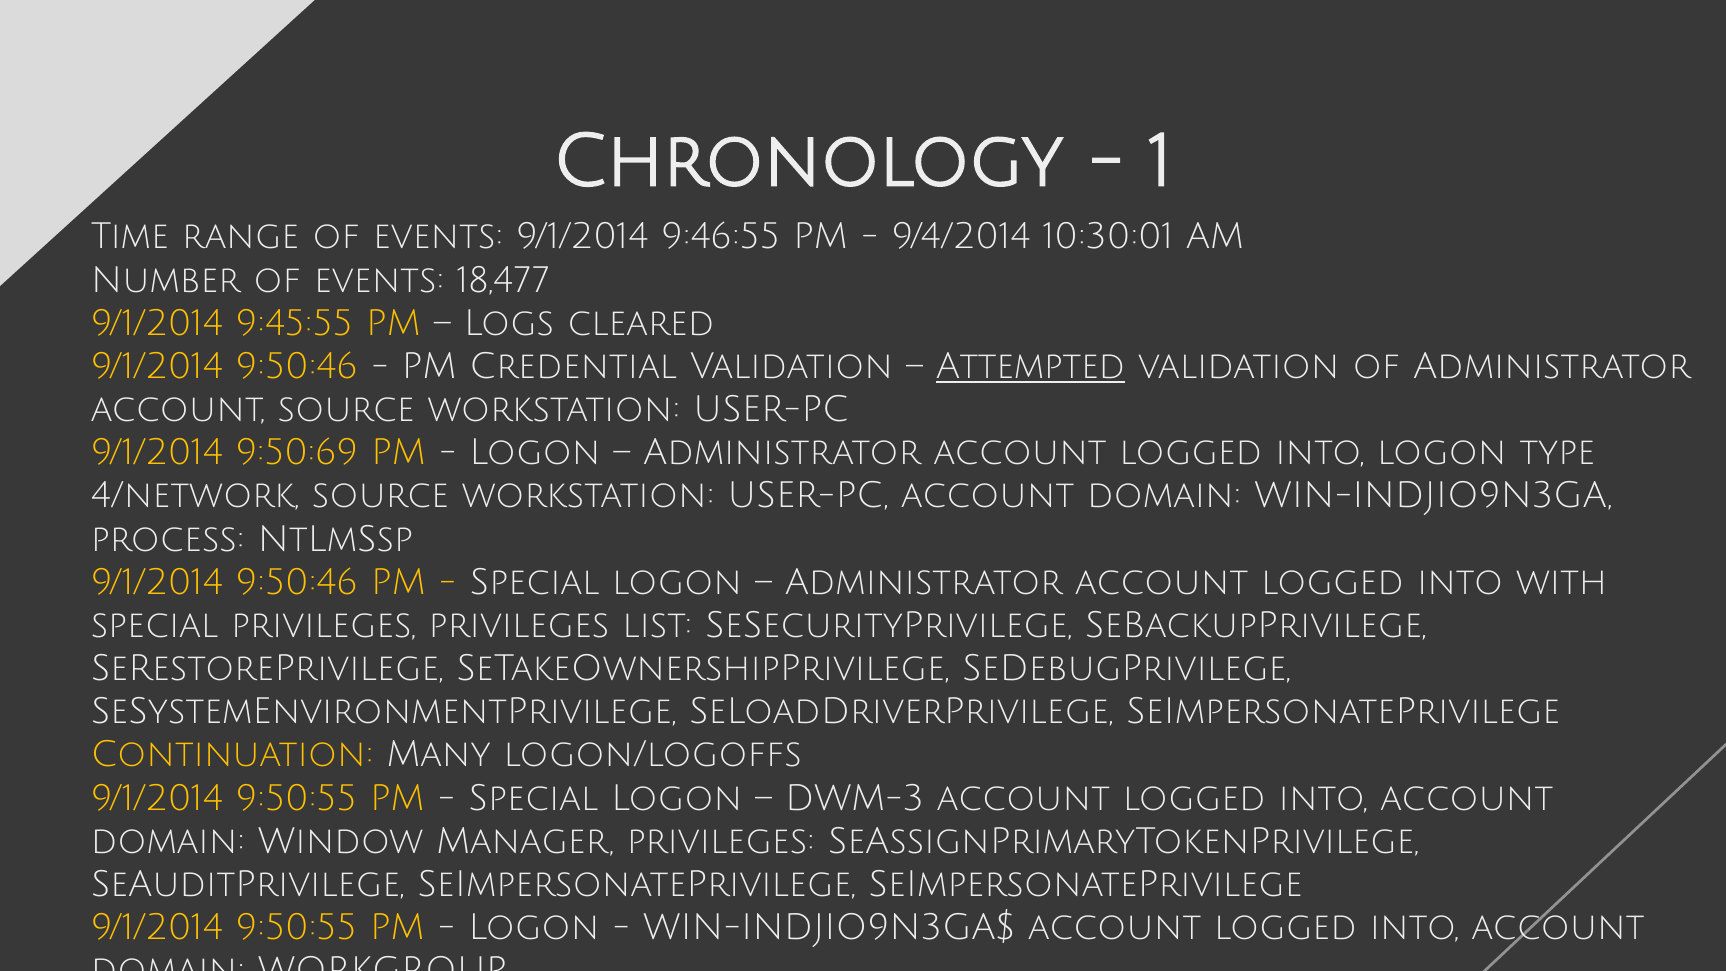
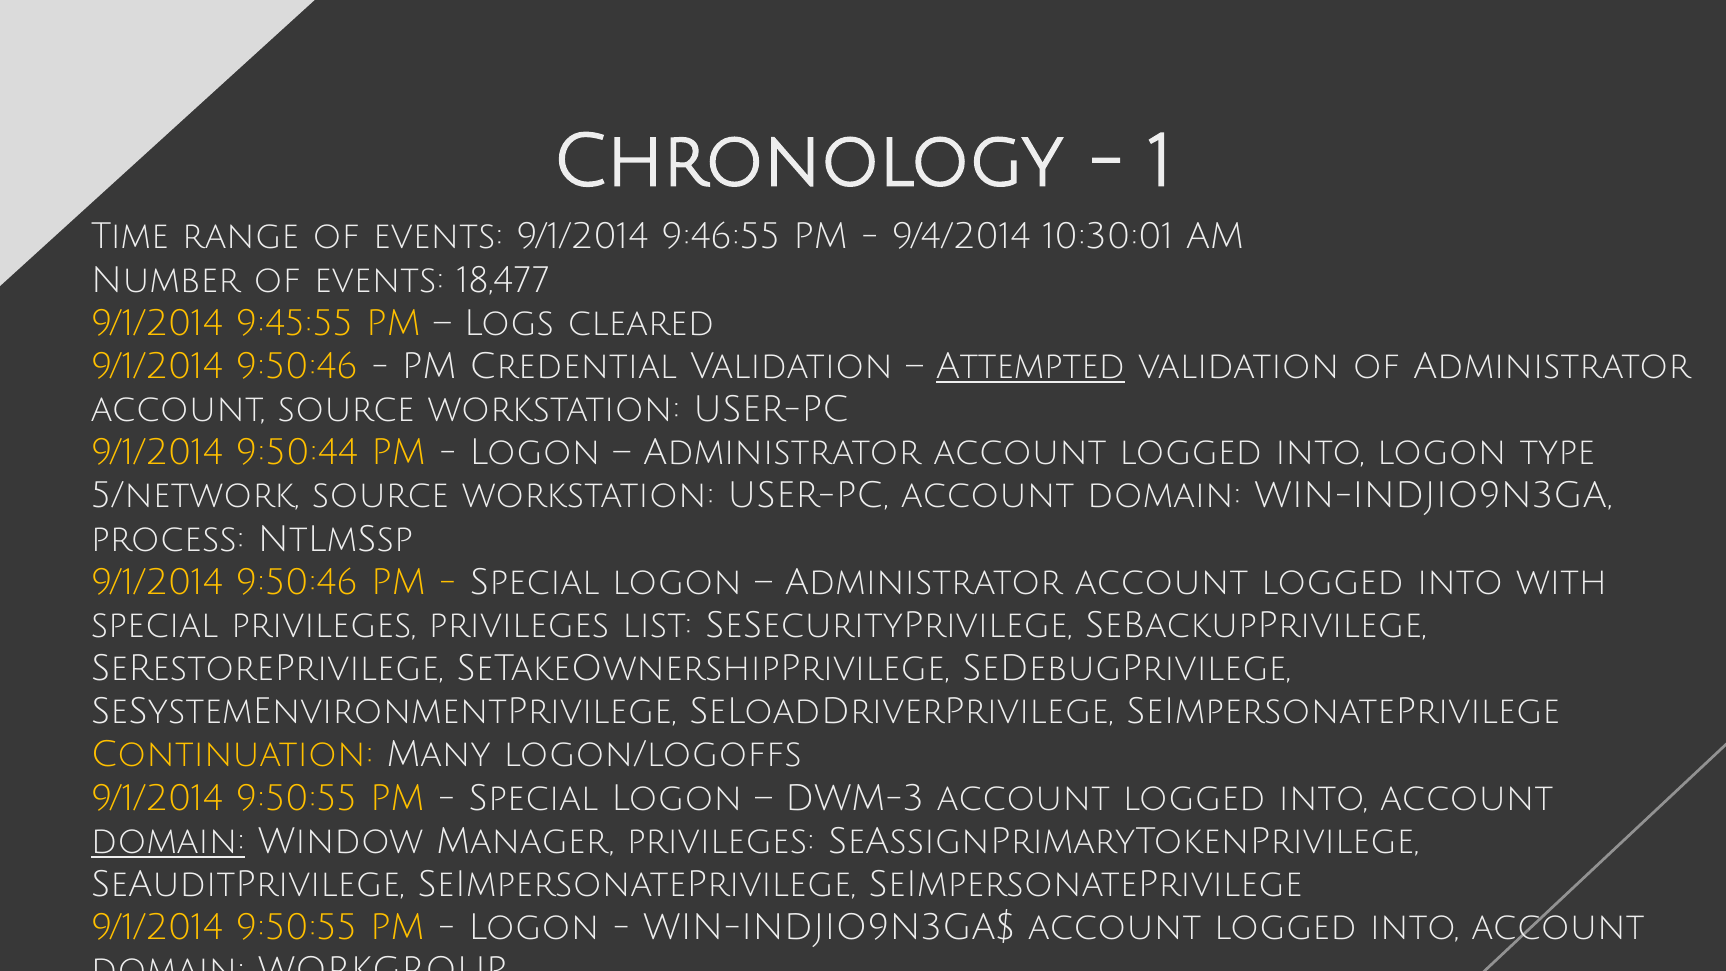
9:50:69: 9:50:69 -> 9:50:44 (297, 453)
4/network: 4/network -> 5/network (195, 496)
domain underline: none -> present (168, 841)
